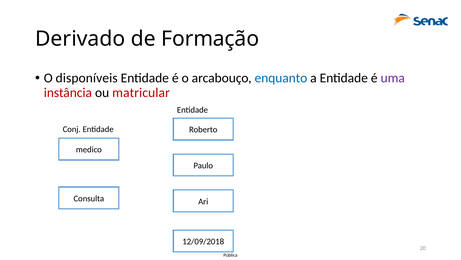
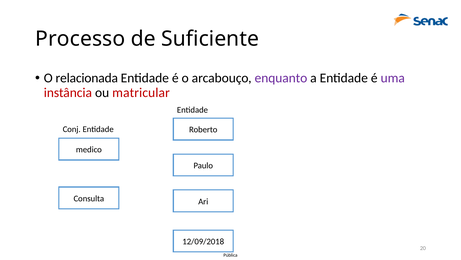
Derivado: Derivado -> Processo (80, 39)
Formação: Formação -> Suficiente (210, 39)
disponíveis: disponíveis -> relacionada (87, 78)
enquanto colour: blue -> purple (281, 78)
